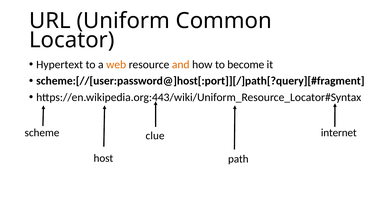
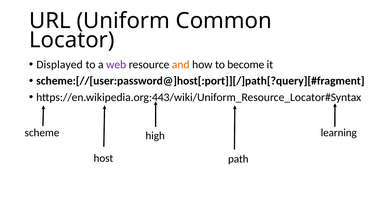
Hypertext: Hypertext -> Displayed (60, 65)
web colour: orange -> purple (116, 65)
clue: clue -> high (155, 136)
internet: internet -> learning (339, 133)
